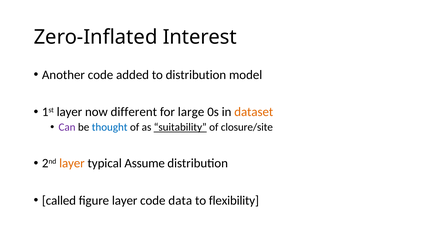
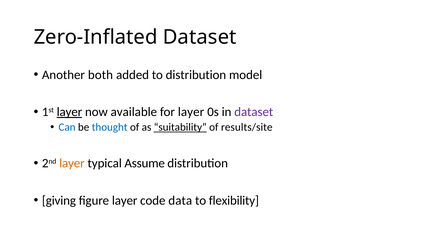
Zero-Inflated Interest: Interest -> Dataset (200, 37)
Another code: code -> both (100, 75)
layer underline: none -> present (69, 112)
different: different -> available (134, 112)
for large: large -> layer (191, 112)
dataset colour: orange -> purple (254, 112)
Can colour: purple -> blue (67, 127)
closure/site: closure/site -> results/site (247, 127)
called: called -> giving (59, 200)
